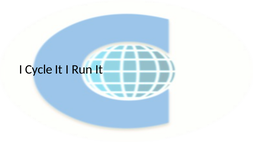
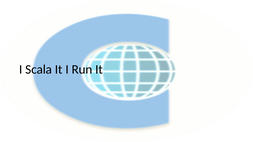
Cycle: Cycle -> Scala (39, 70)
